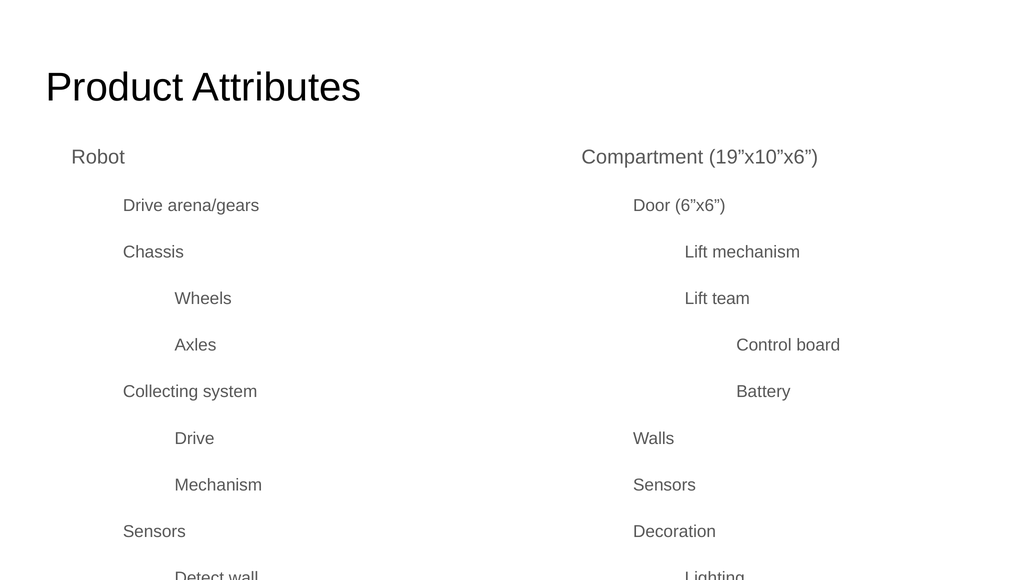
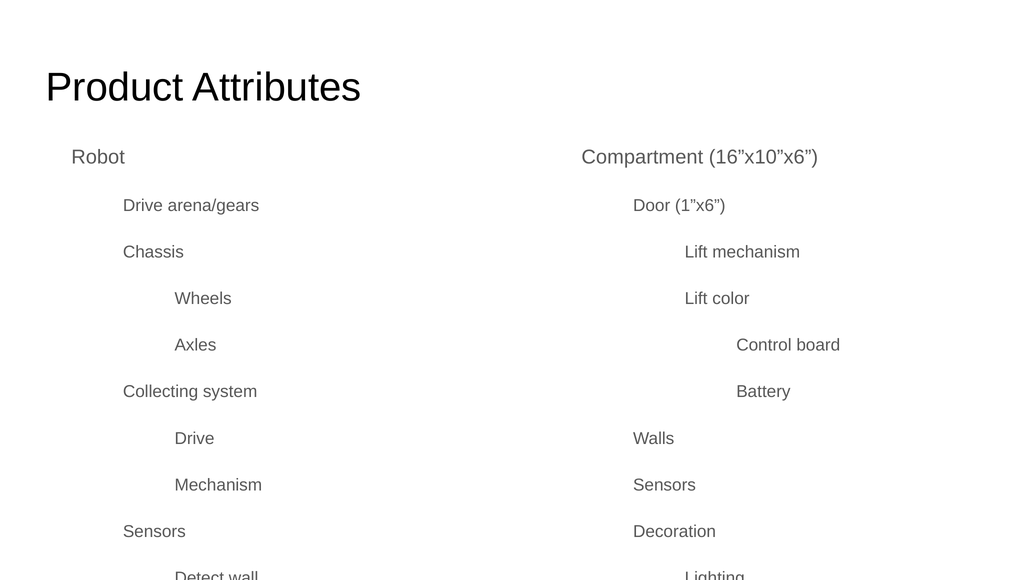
19”x10”x6: 19”x10”x6 -> 16”x10”x6 (763, 157)
6”x6: 6”x6 -> 1”x6 (700, 206)
team: team -> color (731, 299)
